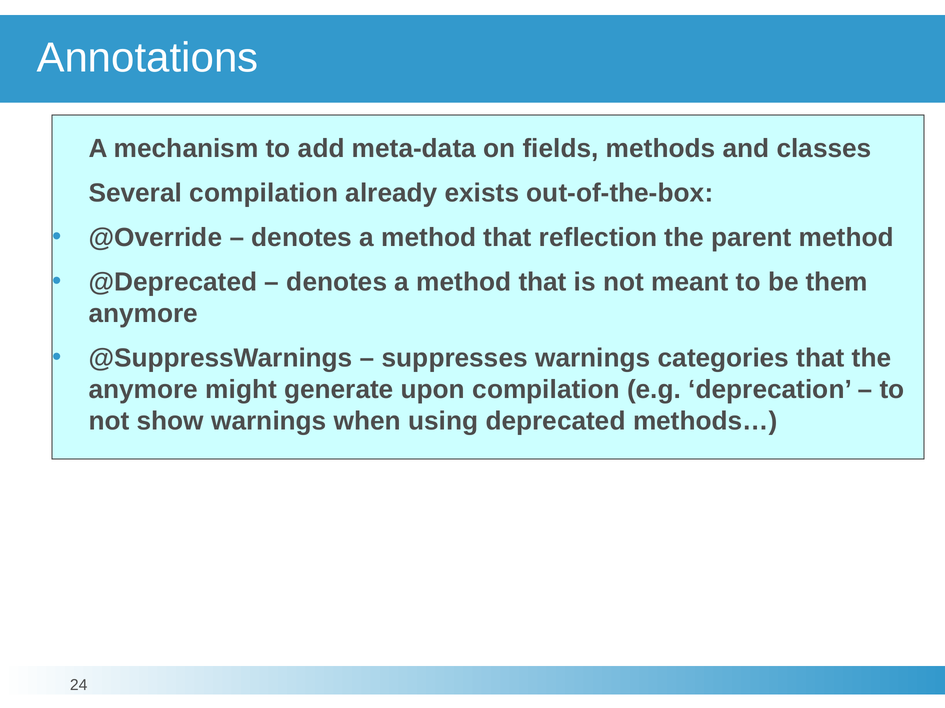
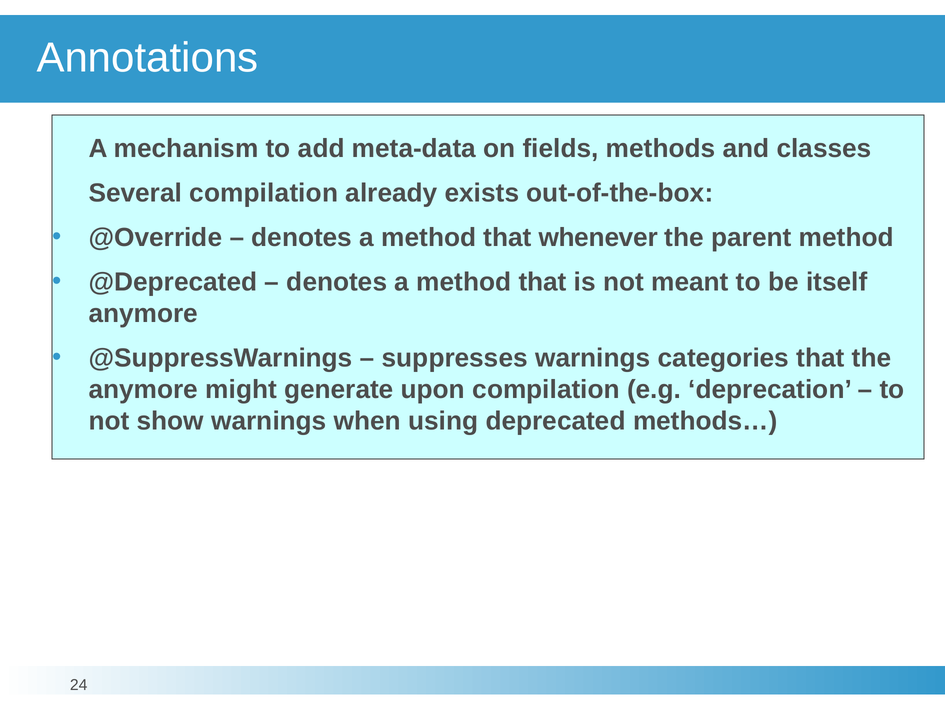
reflection: reflection -> whenever (598, 238)
them: them -> itself (837, 282)
